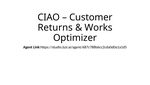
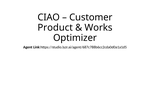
Returns: Returns -> Product (55, 27)
